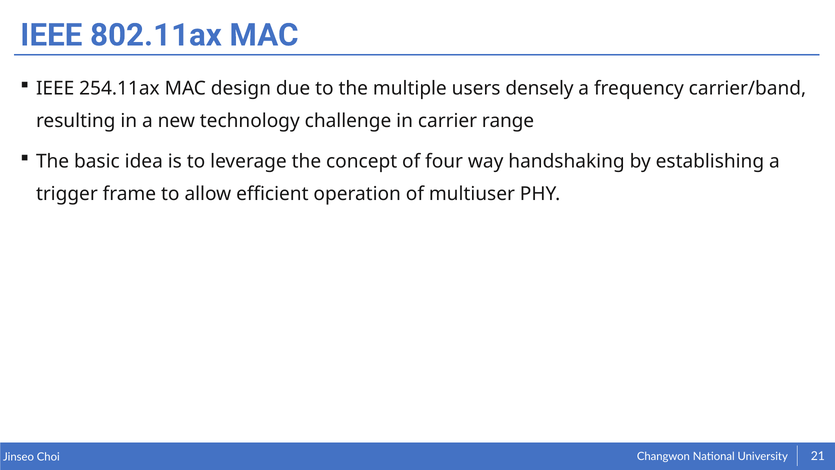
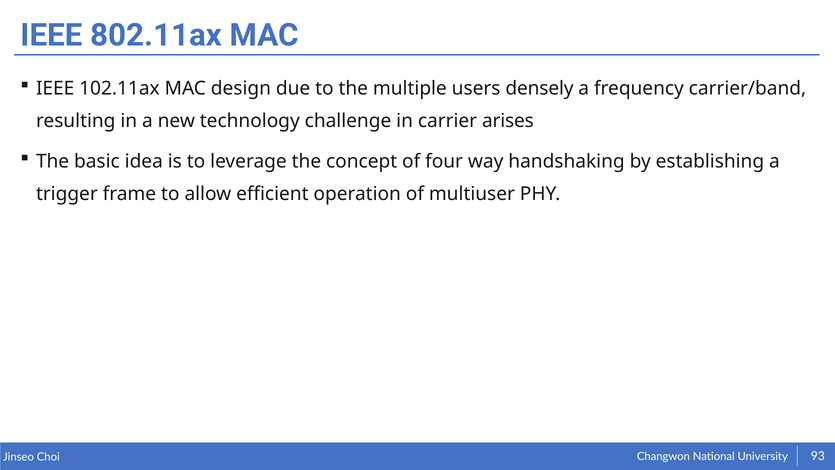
254.11ax: 254.11ax -> 102.11ax (119, 89)
range: range -> arises (508, 121)
21: 21 -> 93 (818, 456)
